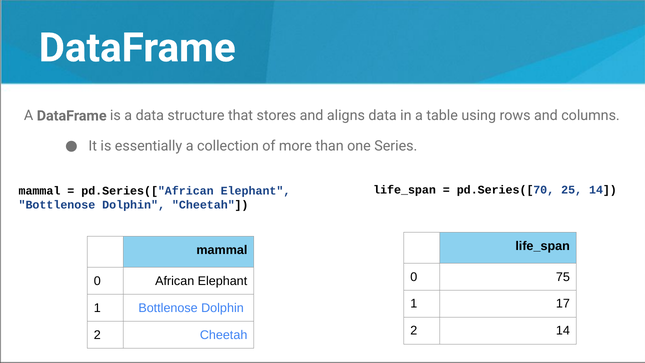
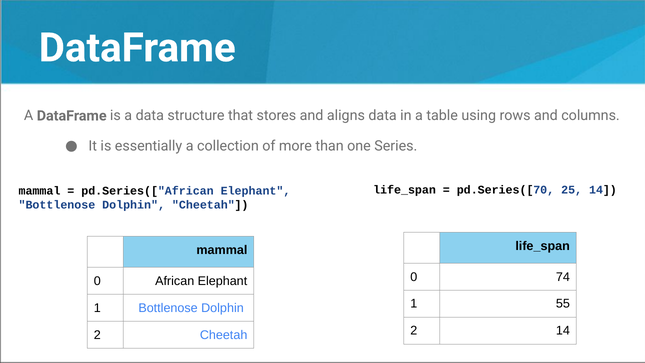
75: 75 -> 74 (563, 277)
17: 17 -> 55 (563, 304)
